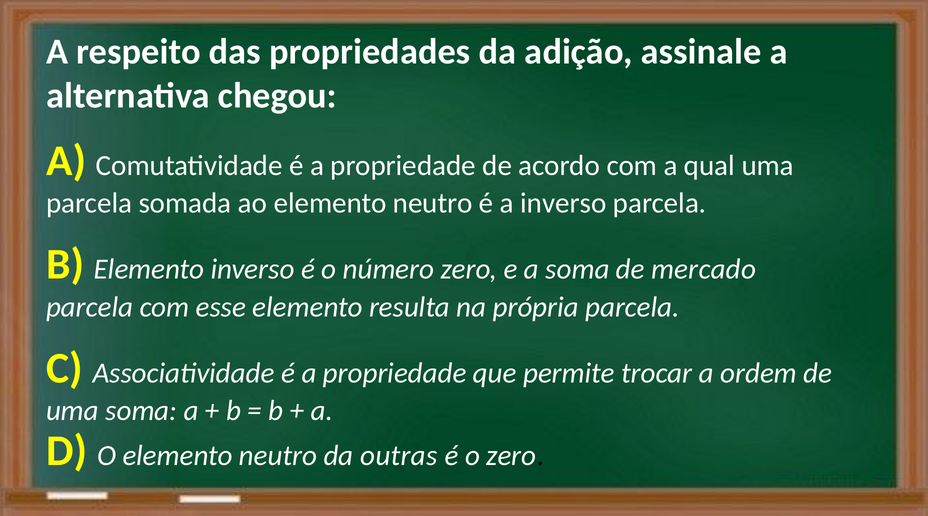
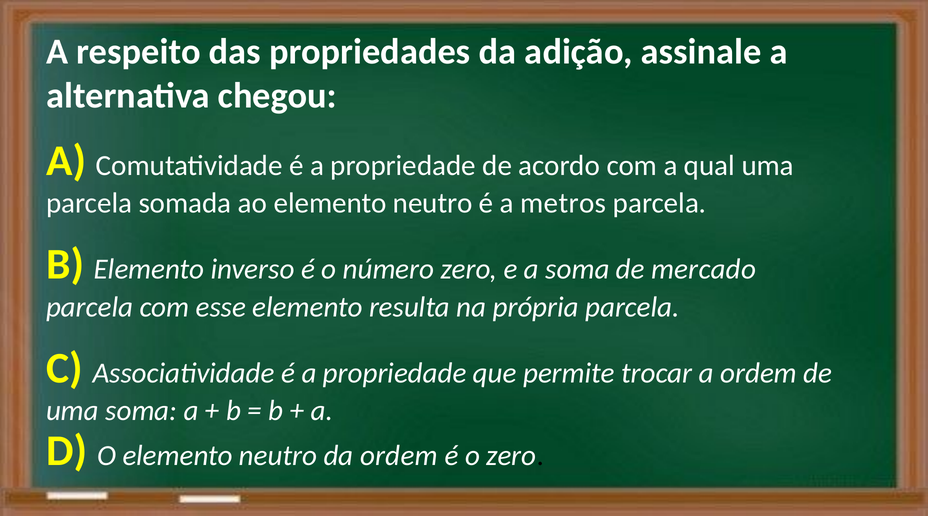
a inverso: inverso -> metros (563, 203)
da outras: outras -> ordem (399, 455)
